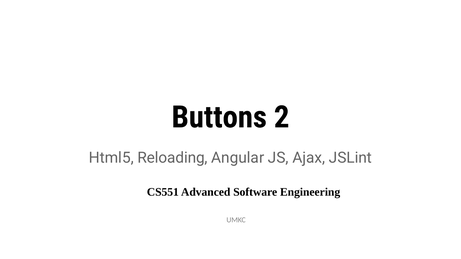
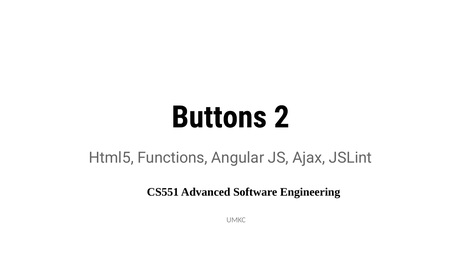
Reloading: Reloading -> Functions (173, 158)
